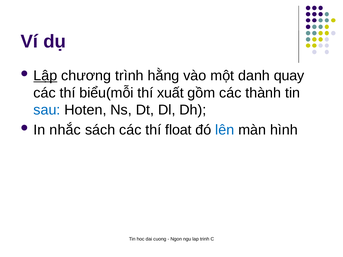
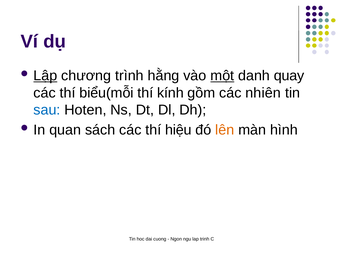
một underline: none -> present (222, 76)
xuất: xuất -> kính (170, 93)
thành: thành -> nhiên (263, 93)
nhắc: nhắc -> quan (65, 130)
float: float -> hiệu (178, 130)
lên colour: blue -> orange (225, 130)
